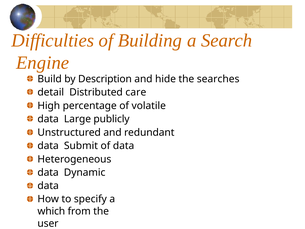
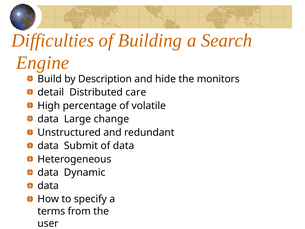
searches: searches -> monitors (218, 79)
publicly: publicly -> change (111, 119)
which: which -> terms (51, 211)
